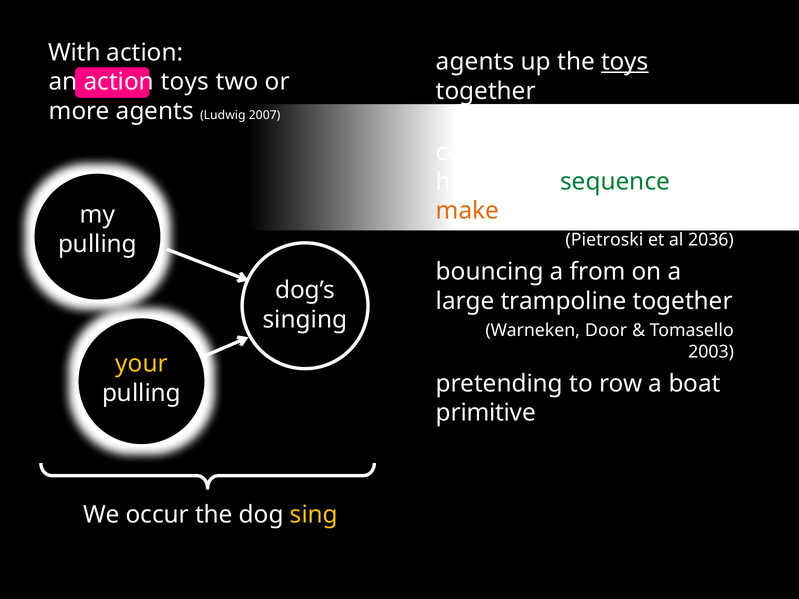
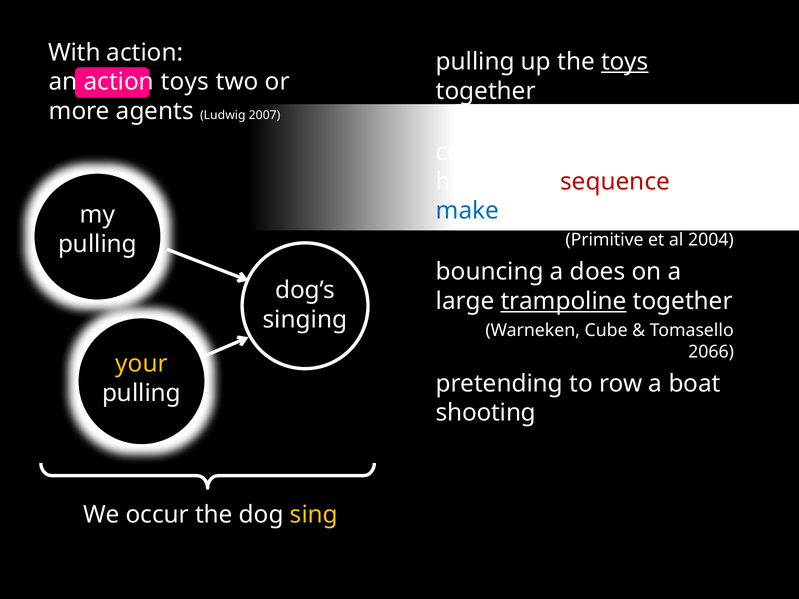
agents: agents -> pulling (475, 62)
sequence colour: green -> red (615, 182)
make colour: orange -> blue (468, 211)
Pietroski: Pietroski -> Primitive (604, 240)
2036: 2036 -> 2004 (711, 240)
from: from -> does (598, 272)
trampoline underline: none -> present (564, 301)
Door: Door -> Cube (606, 331)
2003: 2003 -> 2066 (711, 352)
primitive: primitive -> shooting (486, 413)
